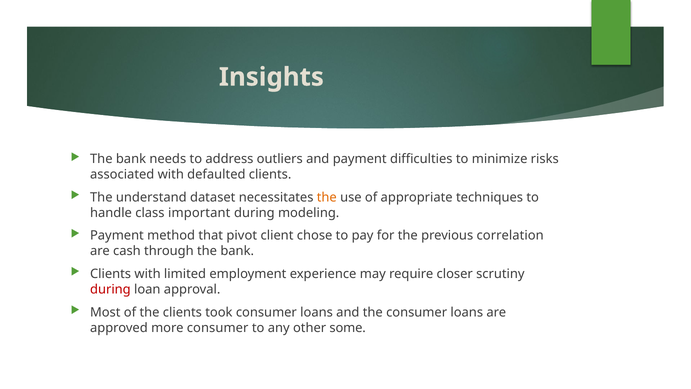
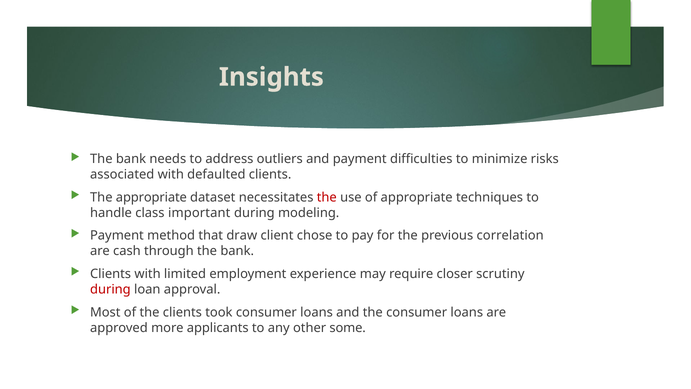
The understand: understand -> appropriate (151, 197)
the colour: orange -> red (327, 197)
pivot: pivot -> draw (242, 235)
more consumer: consumer -> applicants (218, 328)
